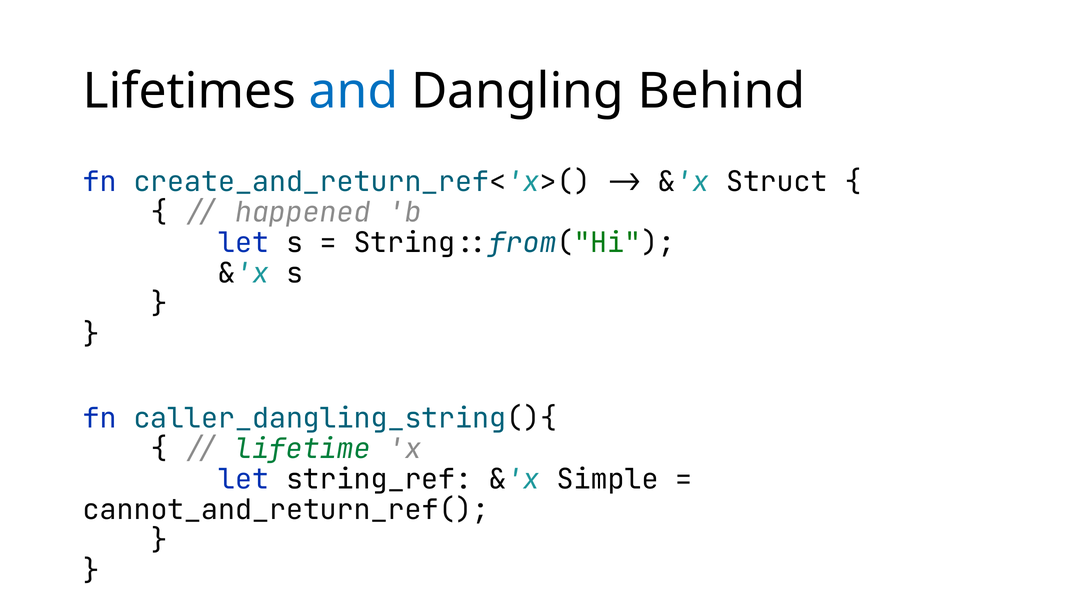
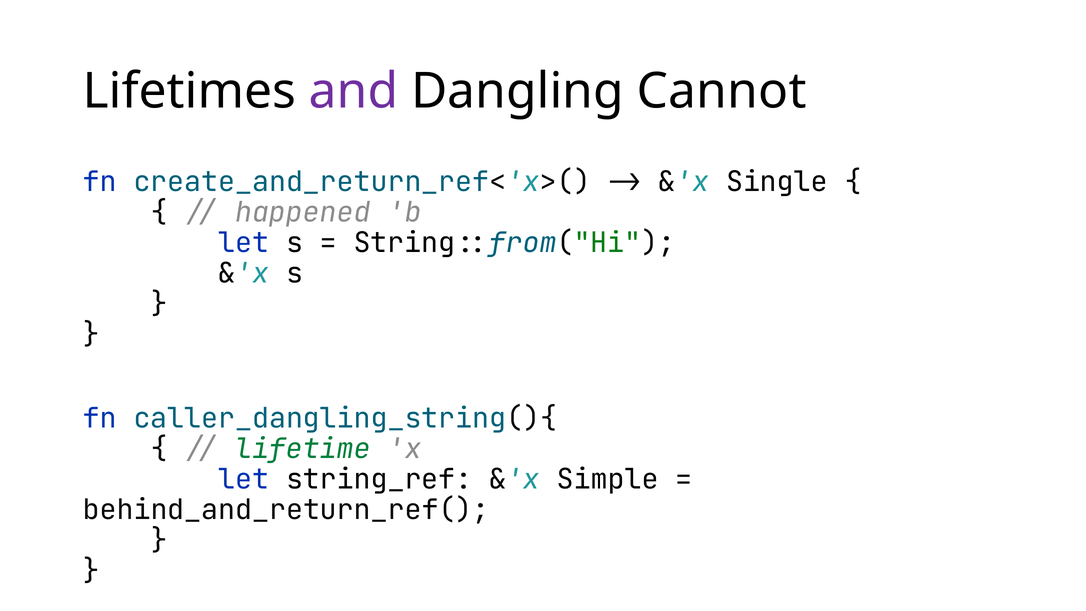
and colour: blue -> purple (354, 91)
Behind: Behind -> Cannot (722, 91)
Struct: Struct -> Single (777, 182)
cannot_and_return_ref(: cannot_and_return_ref( -> behind_and_return_ref( (286, 510)
